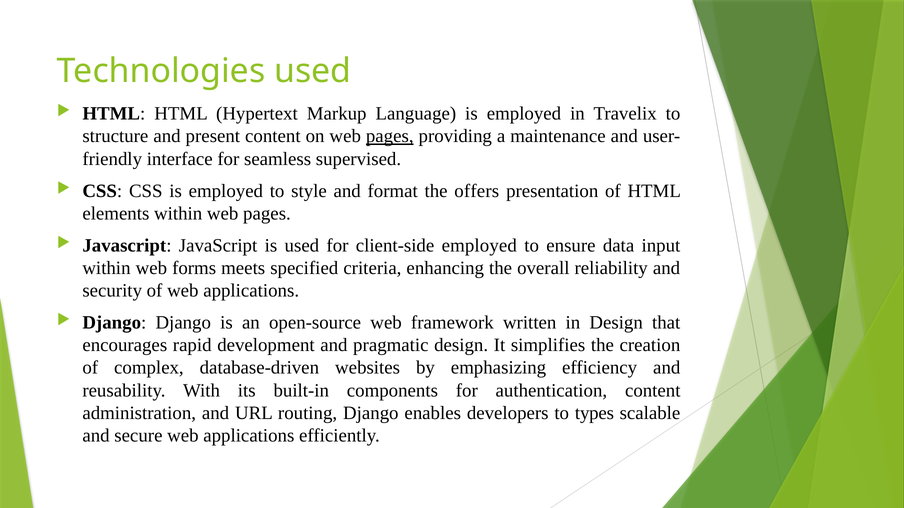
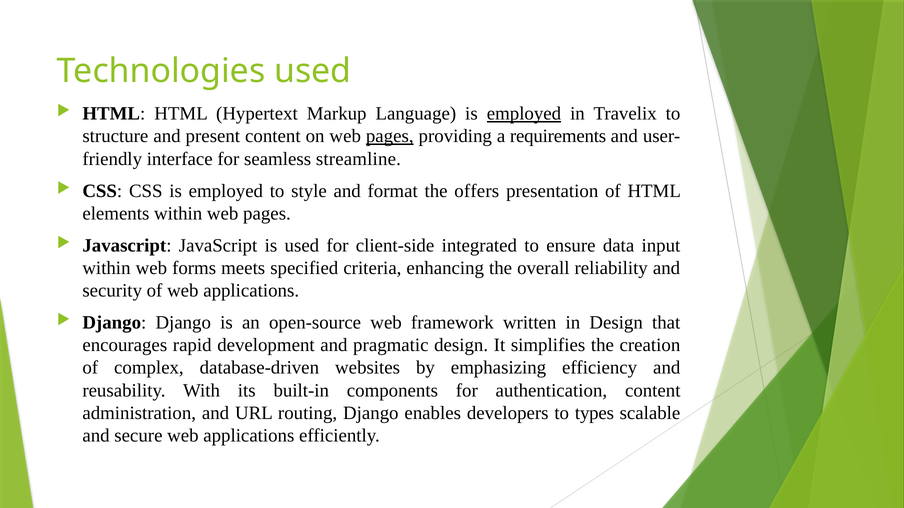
employed underline: none -> present (524, 114)
maintenance: maintenance -> requirements (558, 136)
supervised: supervised -> streamline (358, 159)
client-side employed: employed -> integrated (479, 246)
